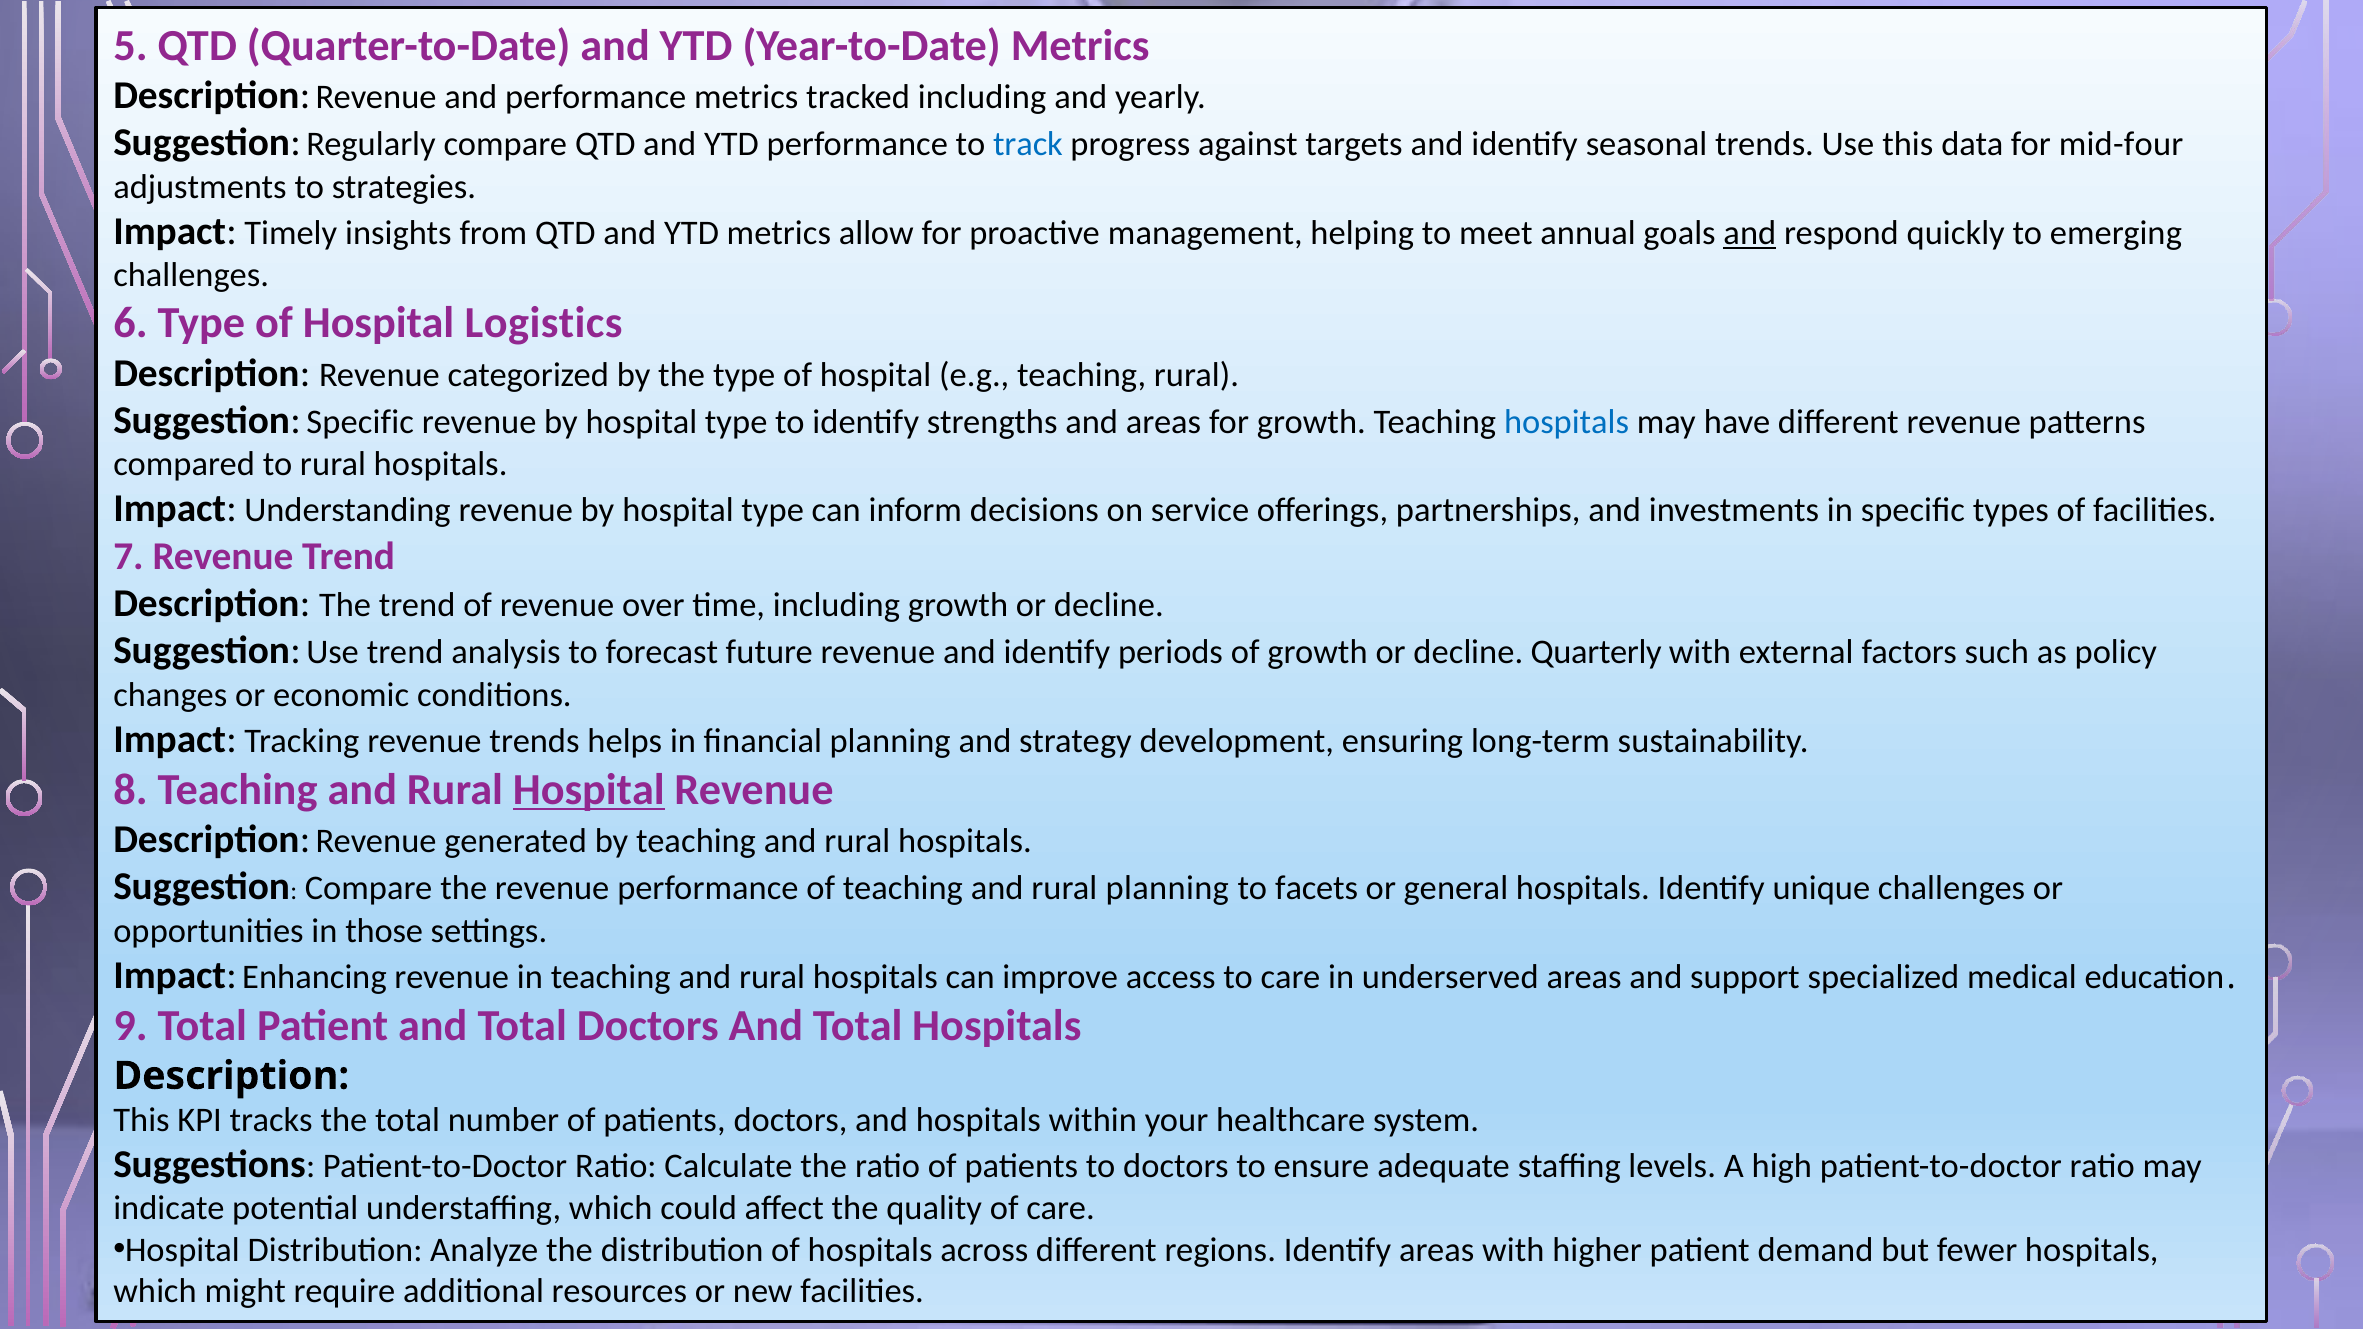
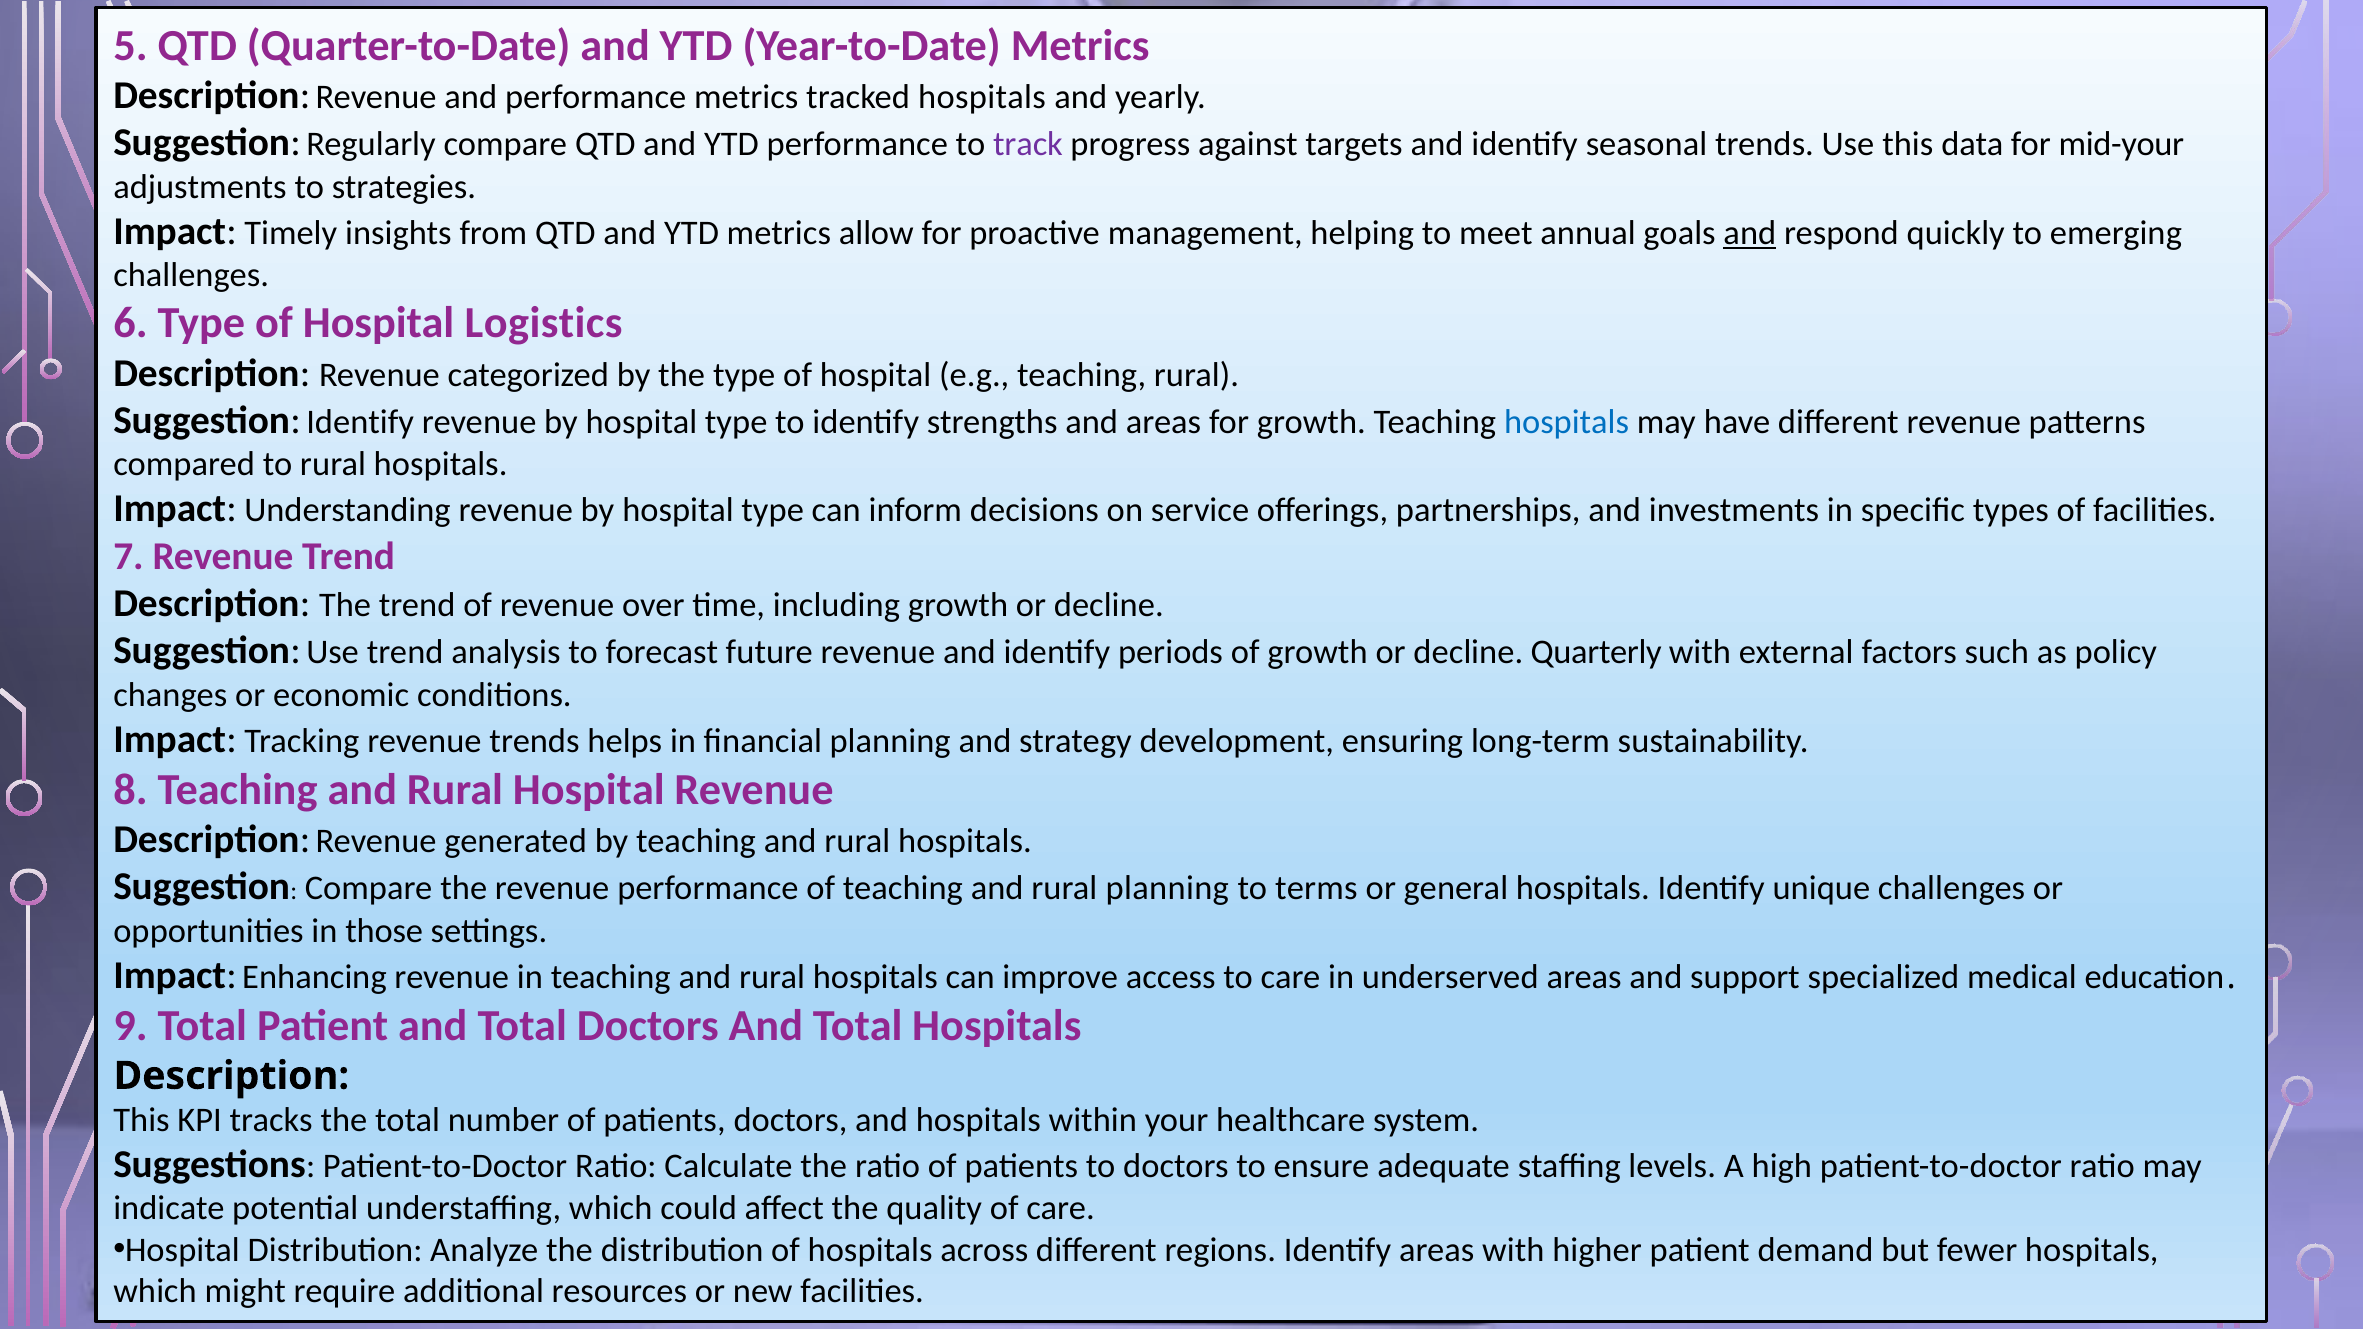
tracked including: including -> hospitals (982, 97)
track colour: blue -> purple (1028, 144)
mid-four: mid-four -> mid-your (2121, 144)
Suggestion Specific: Specific -> Identify (360, 422)
Hospital underline: present -> none (589, 790)
facets: facets -> terms (1316, 889)
